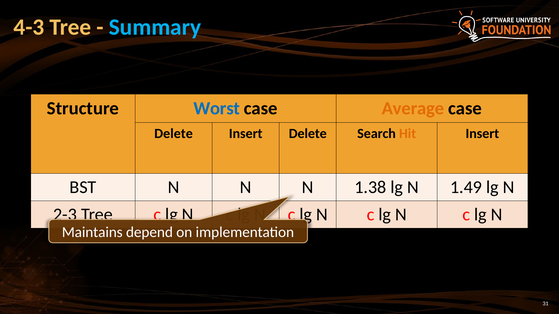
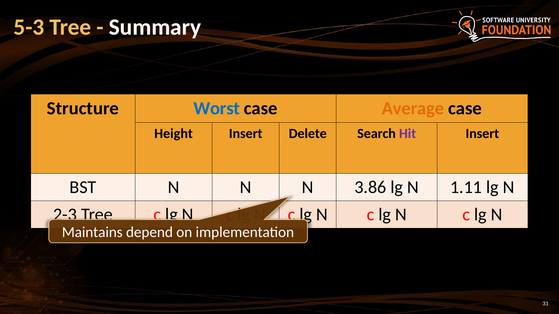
4-3: 4-3 -> 5-3 (29, 27)
Summary colour: light blue -> white (155, 27)
Delete: Delete -> Height (174, 134)
Hit colour: orange -> purple (408, 134)
1.38: 1.38 -> 3.86 (370, 188)
1.49: 1.49 -> 1.11 (466, 188)
